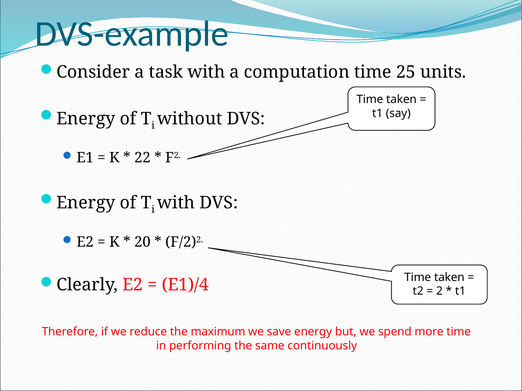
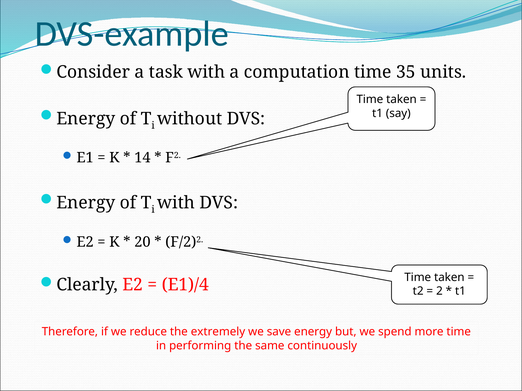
25: 25 -> 35 (406, 72)
22: 22 -> 14 (142, 158)
maximum: maximum -> extremely (218, 332)
